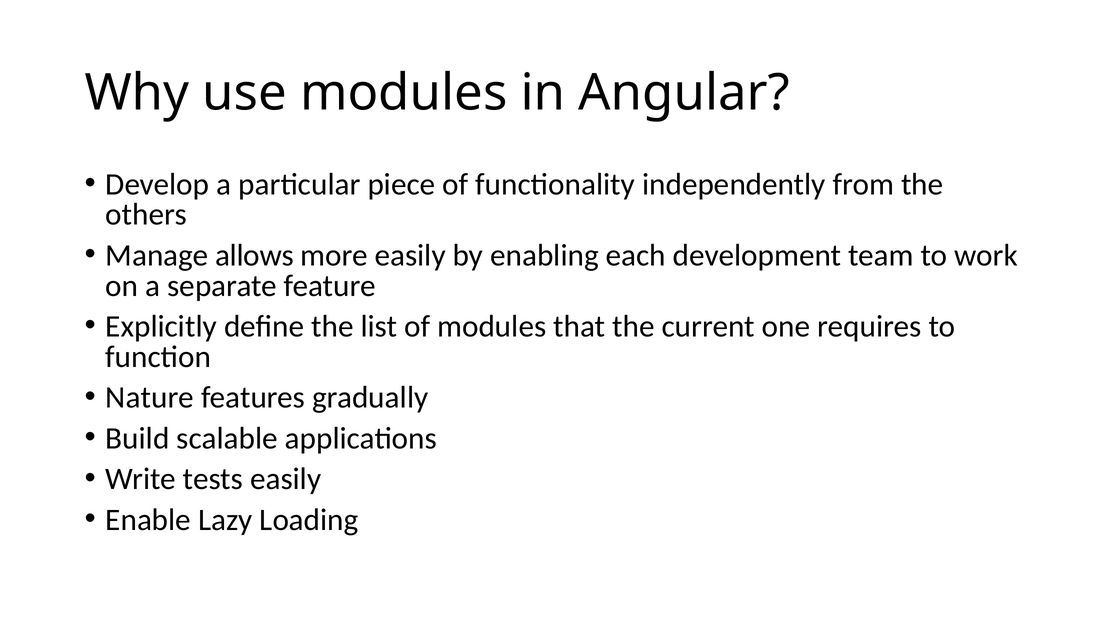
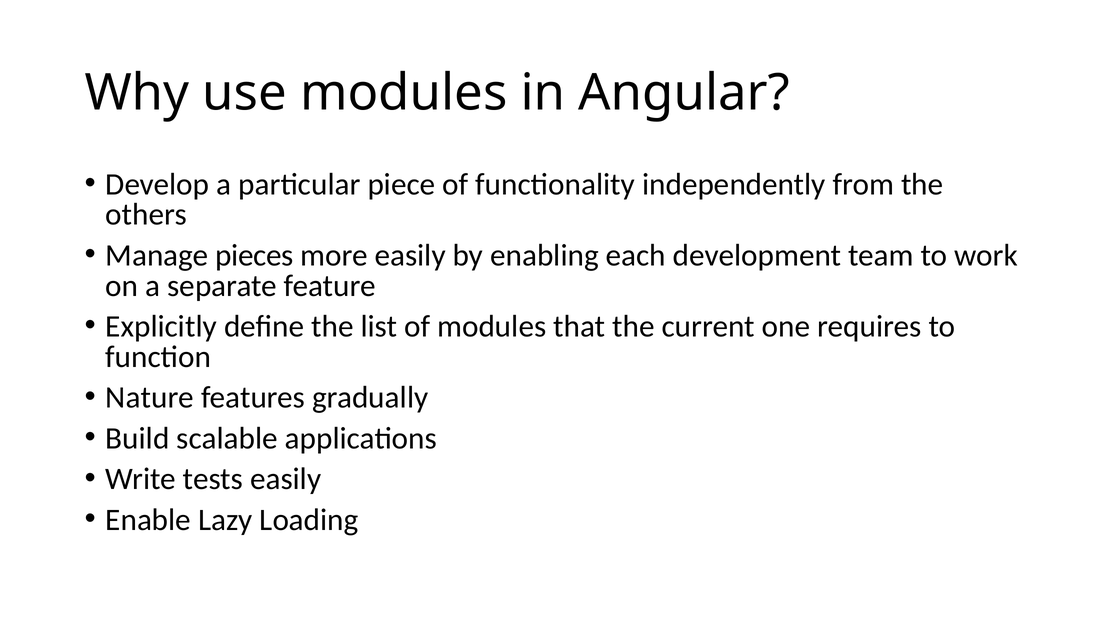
allows: allows -> pieces (254, 256)
